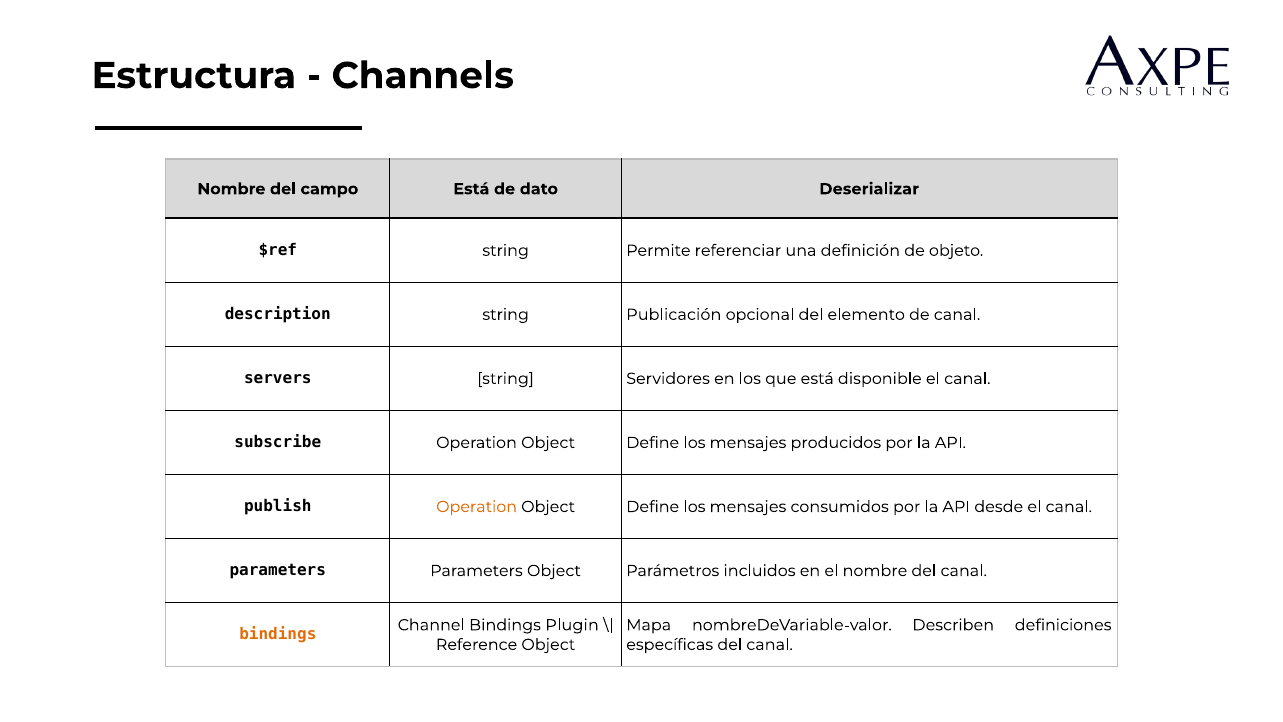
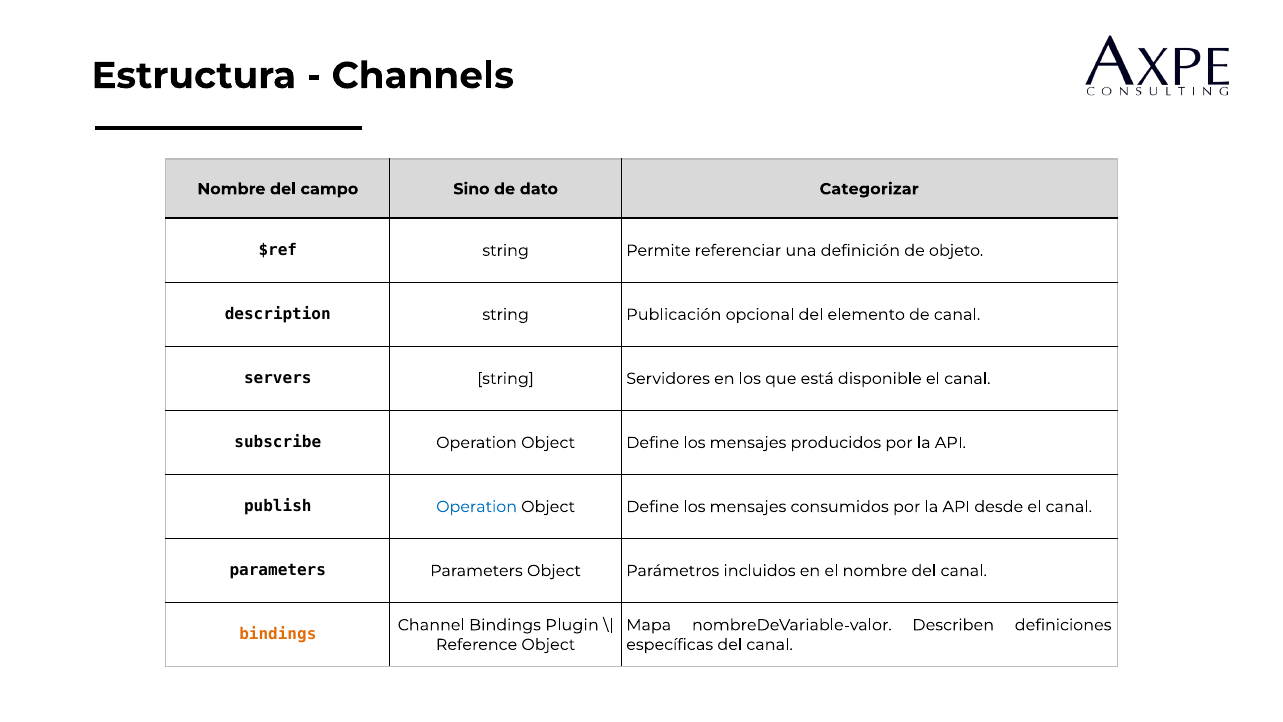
campo Está: Está -> Sino (471, 189)
Deserializar: Deserializar -> Categorizar (869, 189)
Operation colour: orange -> blue (477, 507)
